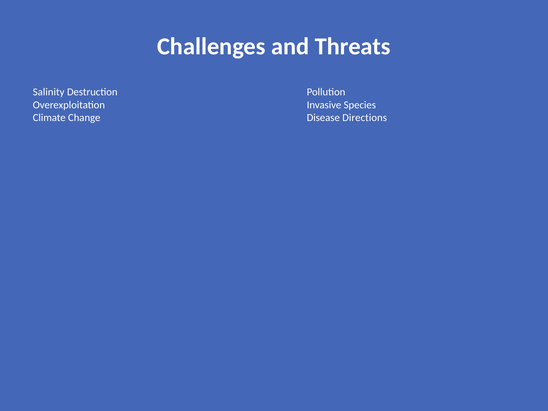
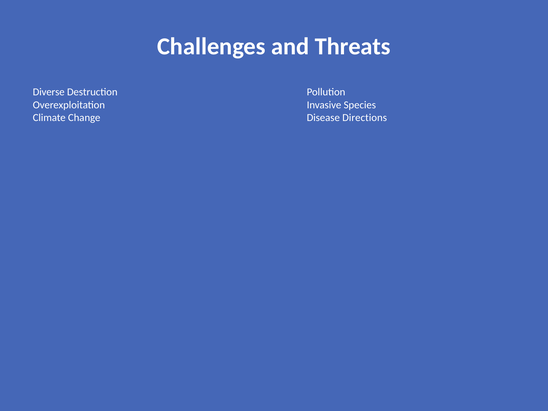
Salinity: Salinity -> Diverse (49, 92)
